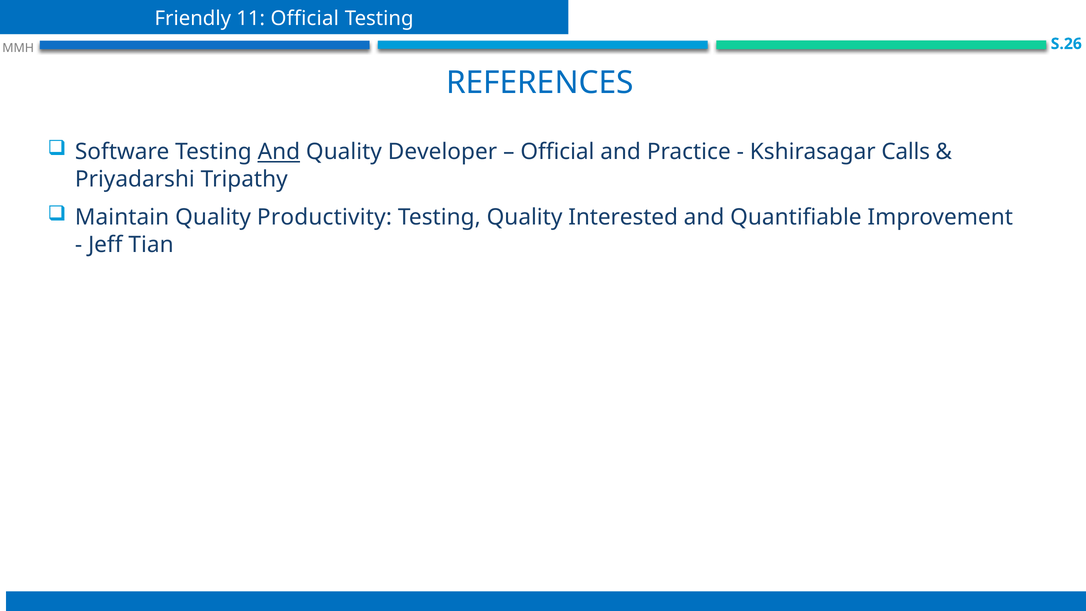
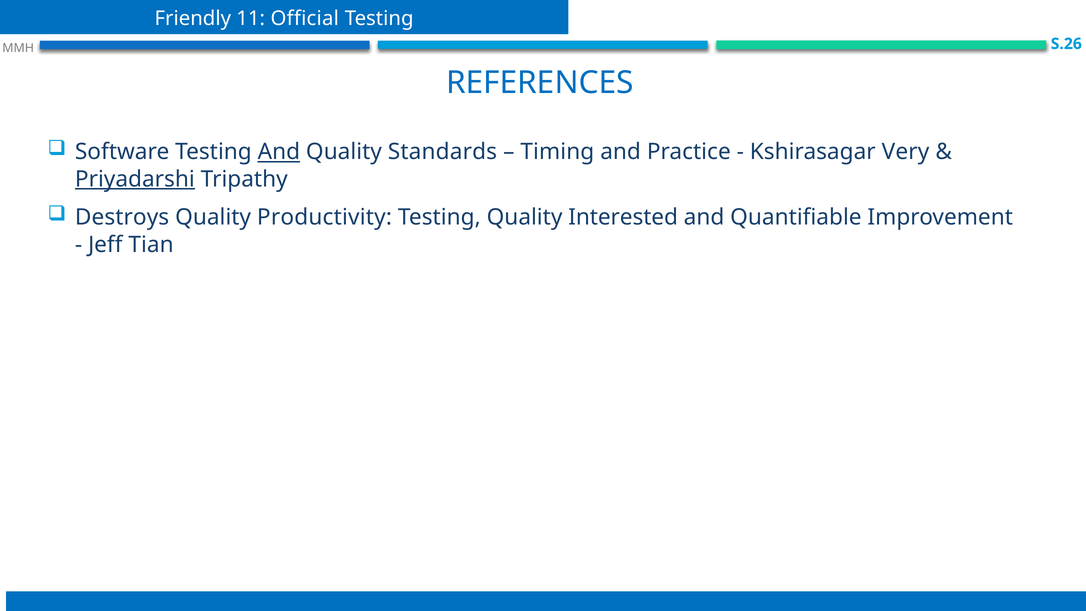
Developer: Developer -> Standards (442, 152)
Official: Official -> Timing (557, 152)
Calls: Calls -> Very (906, 152)
Priyadarshi underline: none -> present (135, 179)
Maintain: Maintain -> Destroys (122, 217)
